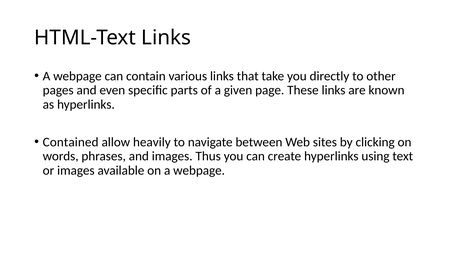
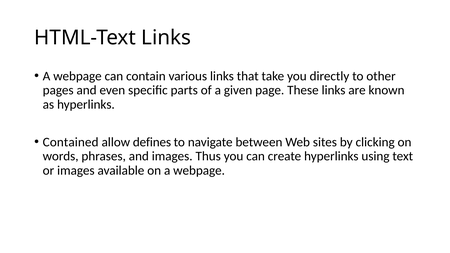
heavily: heavily -> defines (152, 142)
